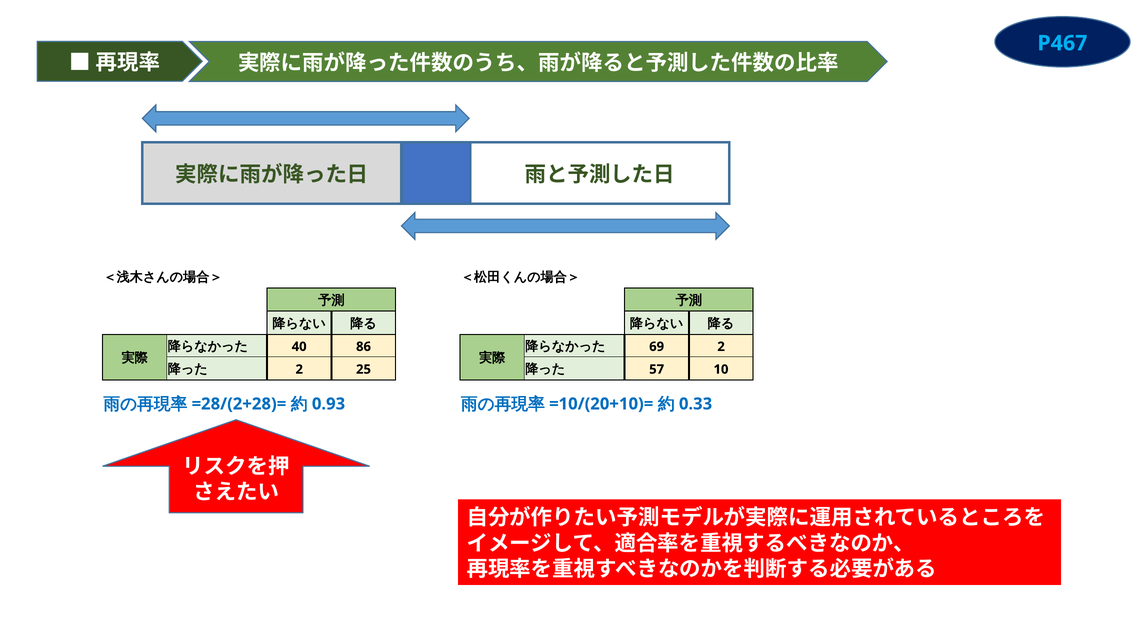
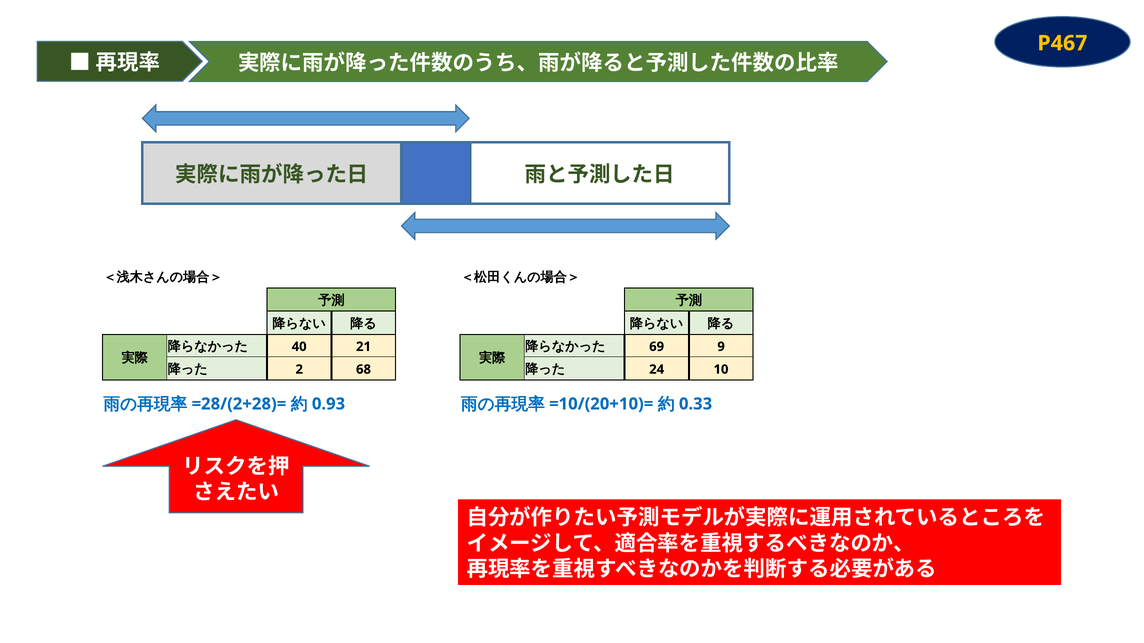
P467 colour: light blue -> yellow (1062, 43)
86: 86 -> 21 (364, 347)
69 2: 2 -> 9 (721, 347)
25: 25 -> 68 (364, 370)
57: 57 -> 24 (657, 370)
